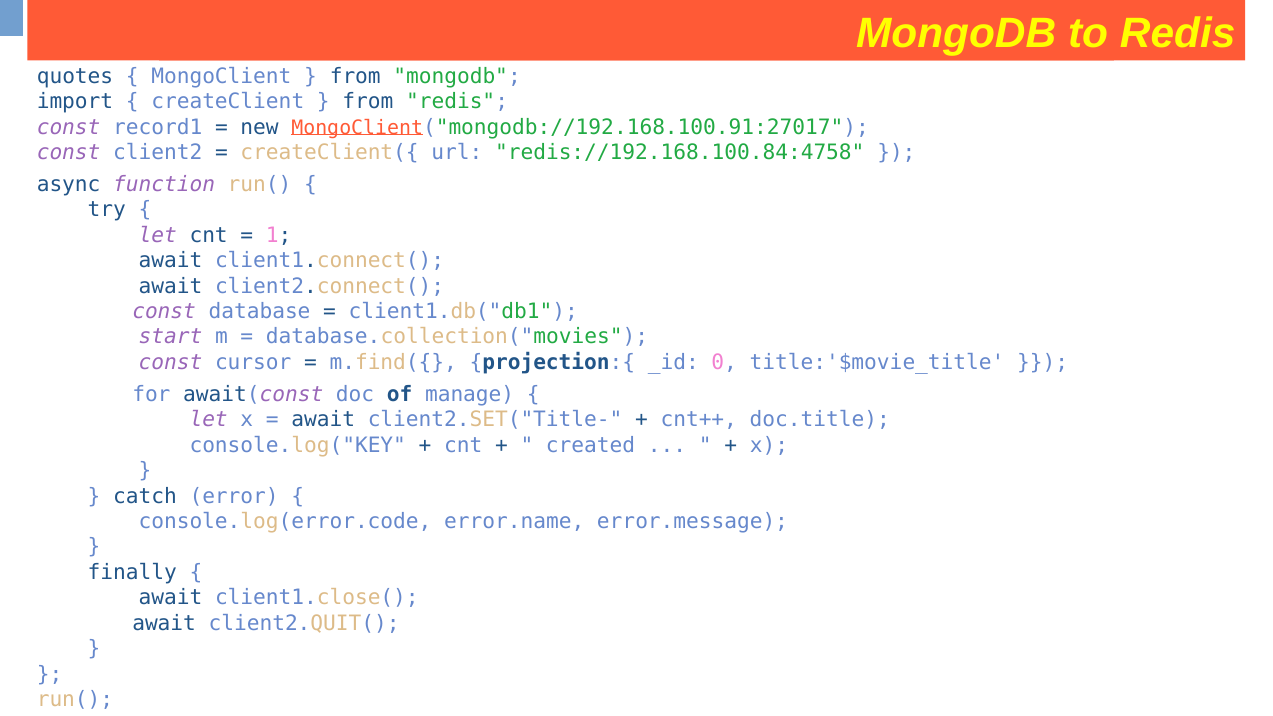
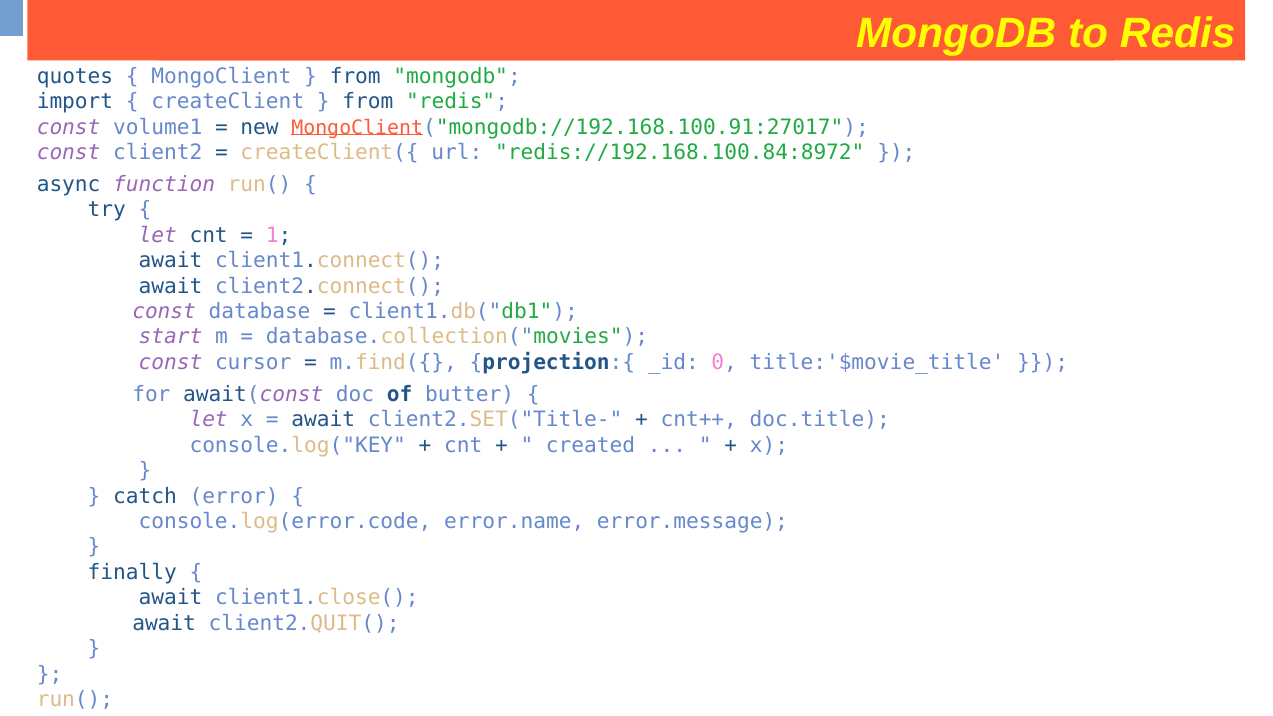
record1: record1 -> volume1 (158, 127)
redis://192.168.100.84:4758: redis://192.168.100.84:4758 -> redis://192.168.100.84:8972 (680, 153)
manage: manage -> butter (470, 394)
